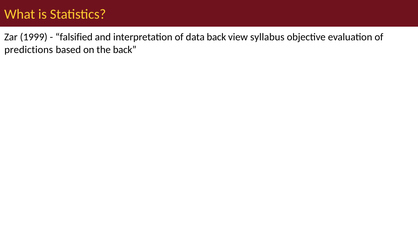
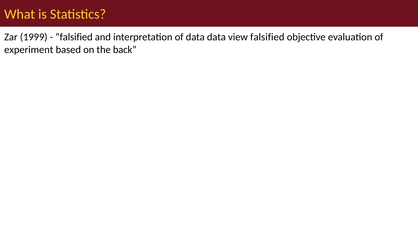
data back: back -> data (216, 37)
view syllabus: syllabus -> falsified (267, 37)
predictions: predictions -> experiment (29, 50)
